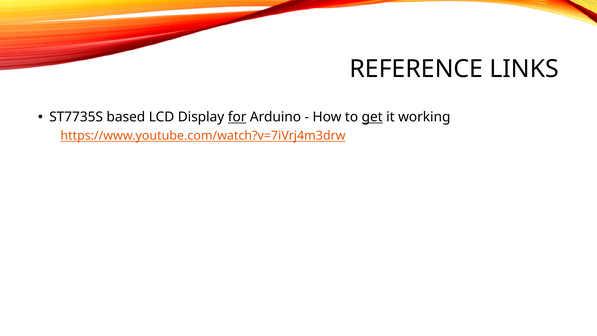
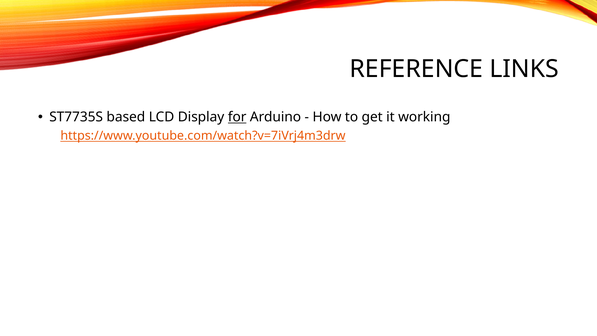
get underline: present -> none (372, 117)
